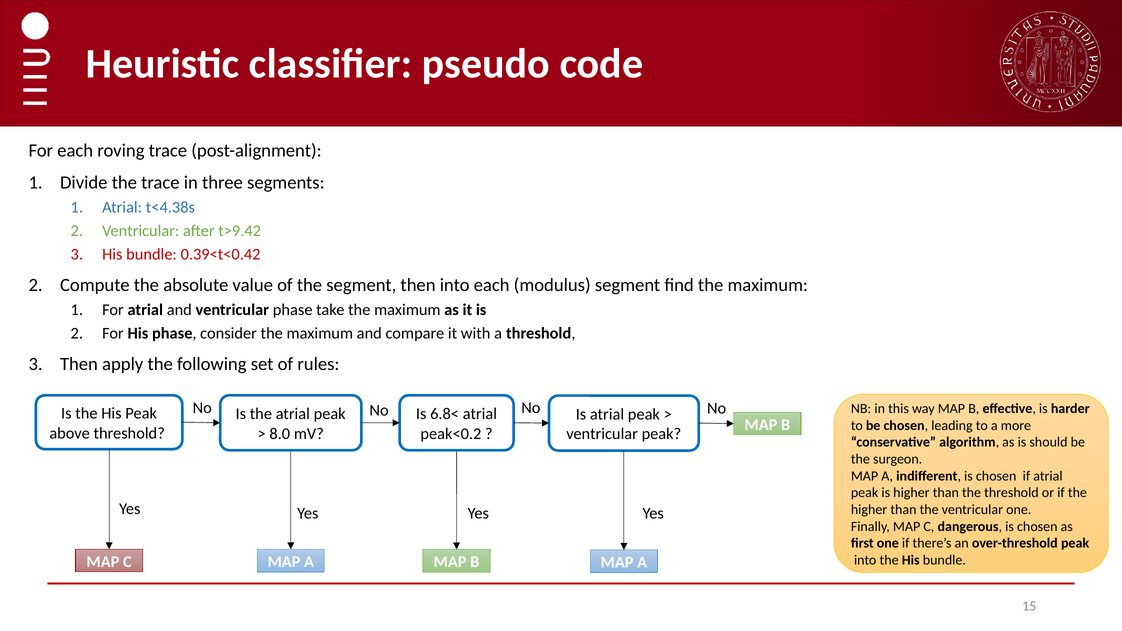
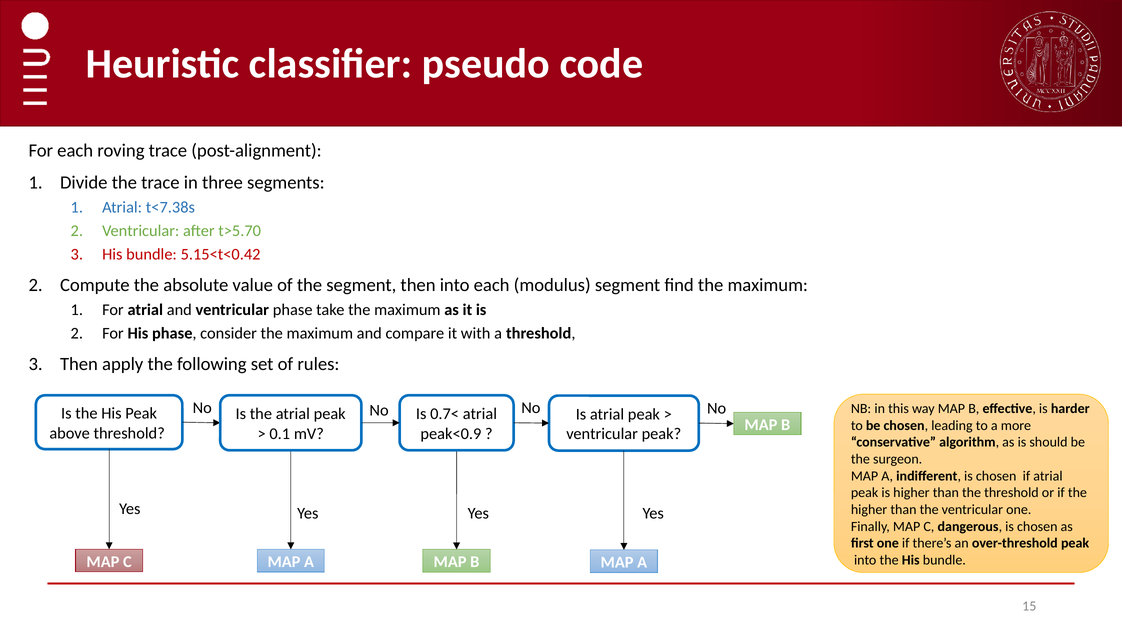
t<4.38s: t<4.38s -> t<7.38s (170, 207)
t>9.42: t>9.42 -> t>5.70 (240, 231)
0.39<t<0.42: 0.39<t<0.42 -> 5.15<t<0.42 (221, 254)
6.8<: 6.8< -> 0.7< (445, 414)
8.0: 8.0 -> 0.1 (280, 434)
peak<0.2: peak<0.2 -> peak<0.9 (451, 434)
